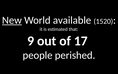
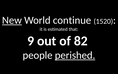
available: available -> continue (72, 20)
17: 17 -> 82 (81, 41)
perished underline: none -> present (75, 55)
